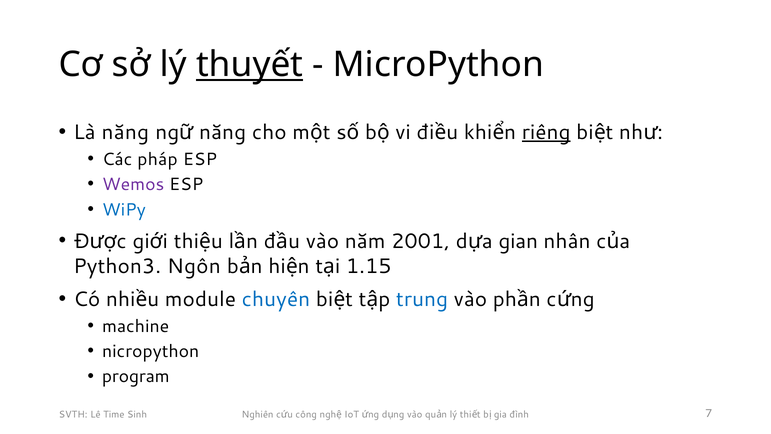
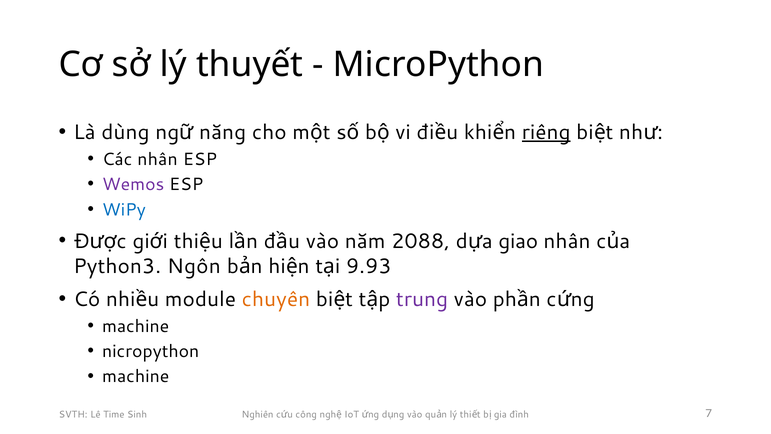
thuyết underline: present -> none (250, 65)
Là năng: năng -> dùng (125, 132)
Các pháp: pháp -> nhân (158, 159)
2001: 2001 -> 2088 (421, 241)
gian: gian -> giao (518, 241)
1.15: 1.15 -> 9.93 (369, 266)
chuyên colour: blue -> orange (276, 299)
trung colour: blue -> purple (422, 299)
program: program -> machine (136, 376)
